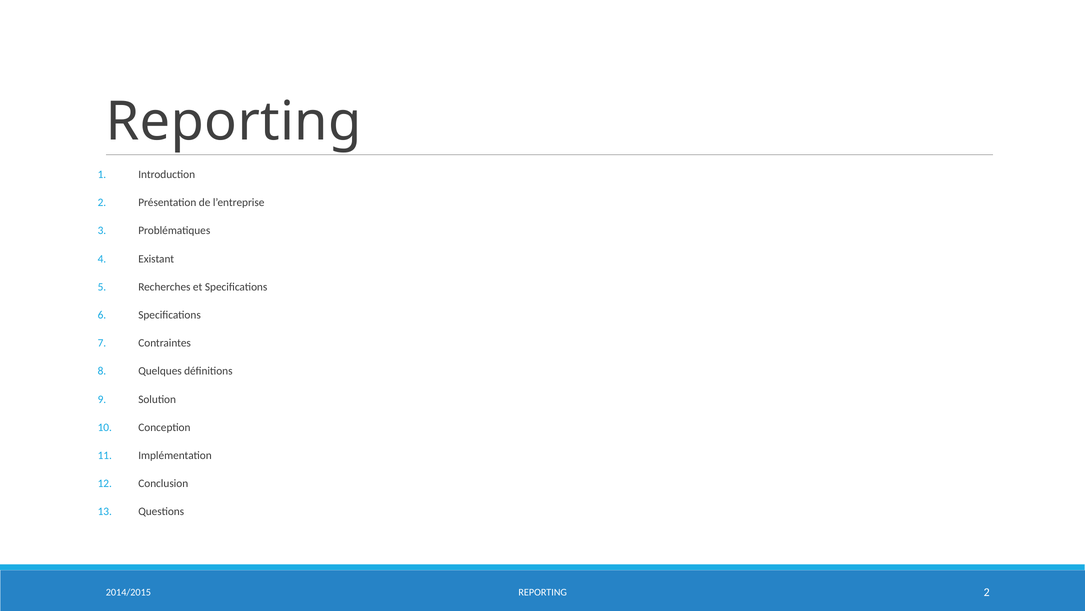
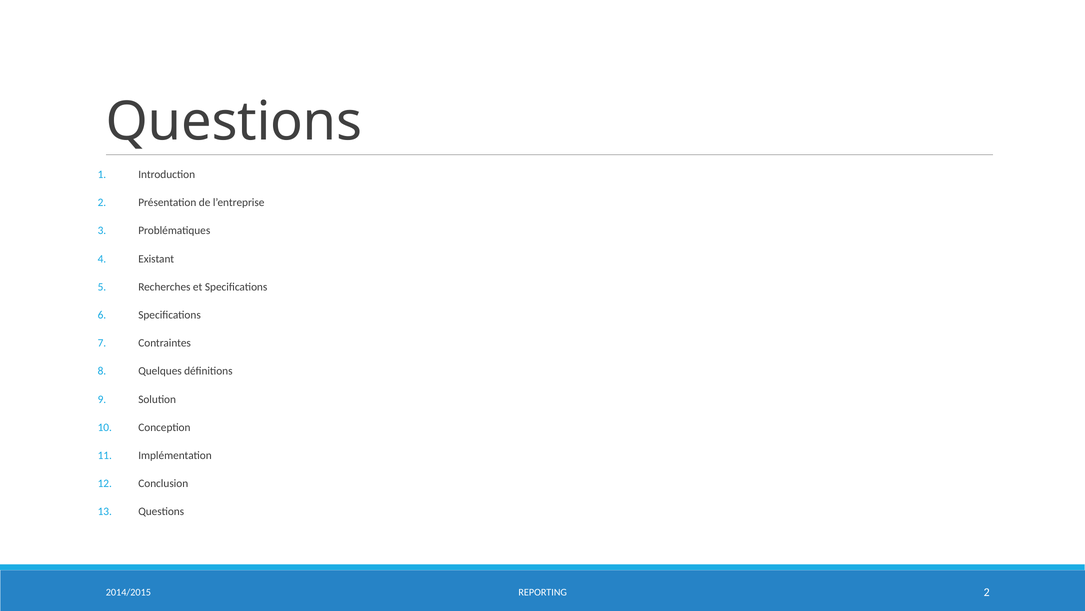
Reporting: Reporting -> Questions (234, 122)
